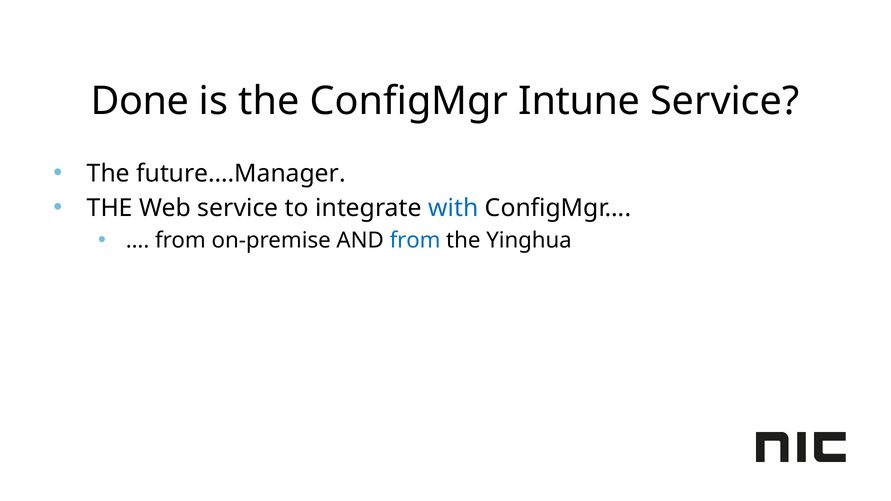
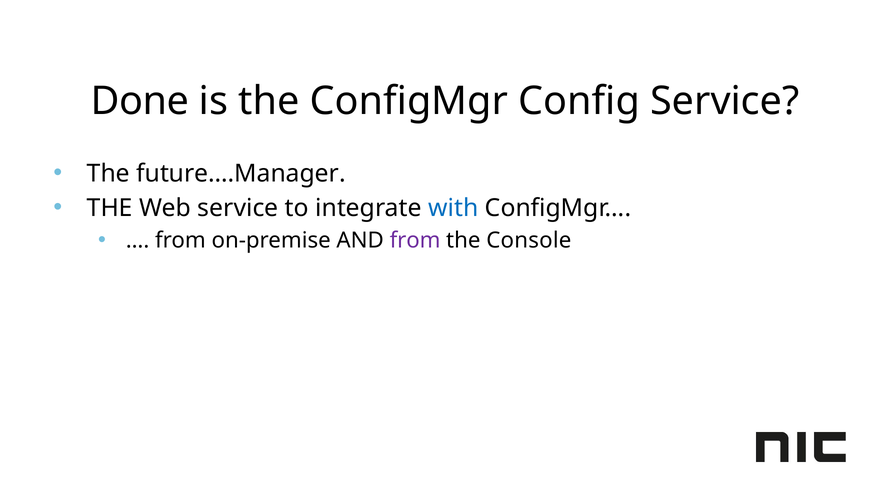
Intune: Intune -> Config (579, 101)
from colour: blue -> purple (415, 241)
Yinghua: Yinghua -> Console (529, 241)
